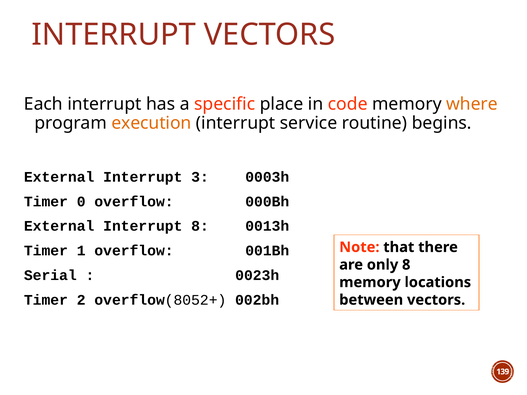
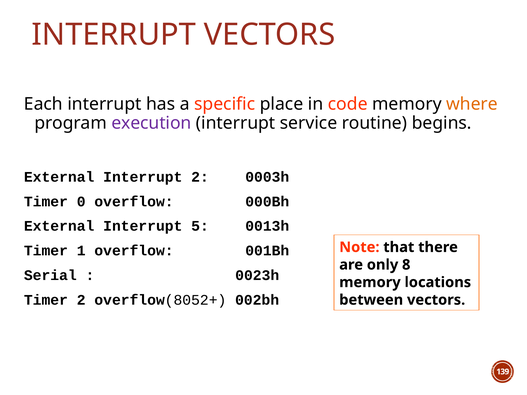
execution colour: orange -> purple (151, 123)
Interrupt 3: 3 -> 2 (200, 177)
Interrupt 8: 8 -> 5 (200, 226)
